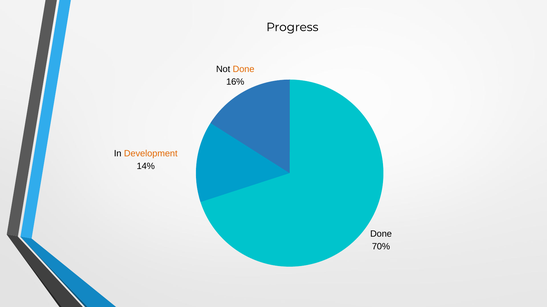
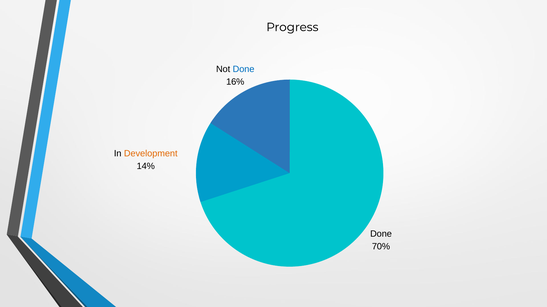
Done colour: orange -> blue (244, 69)
